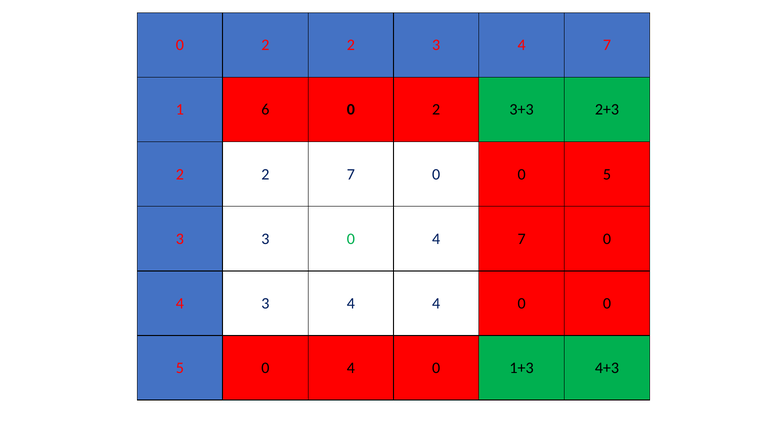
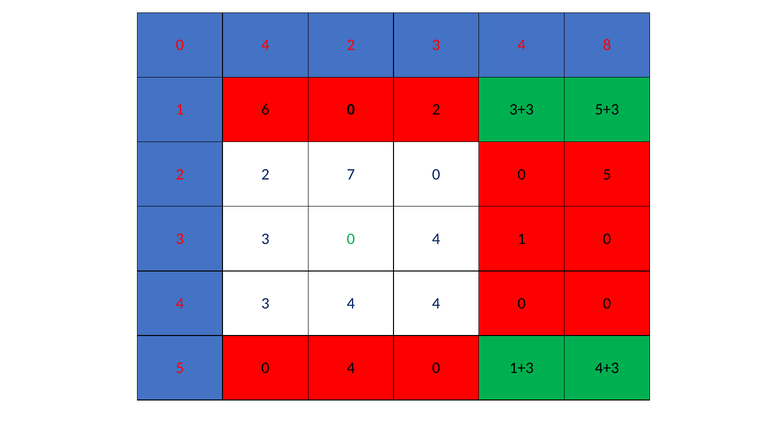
2: 2 -> 4 (265, 45)
3 4 7: 7 -> 8 (607, 45)
2+3: 2+3 -> 5+3 (607, 110)
0 4 7: 7 -> 1 (522, 239)
